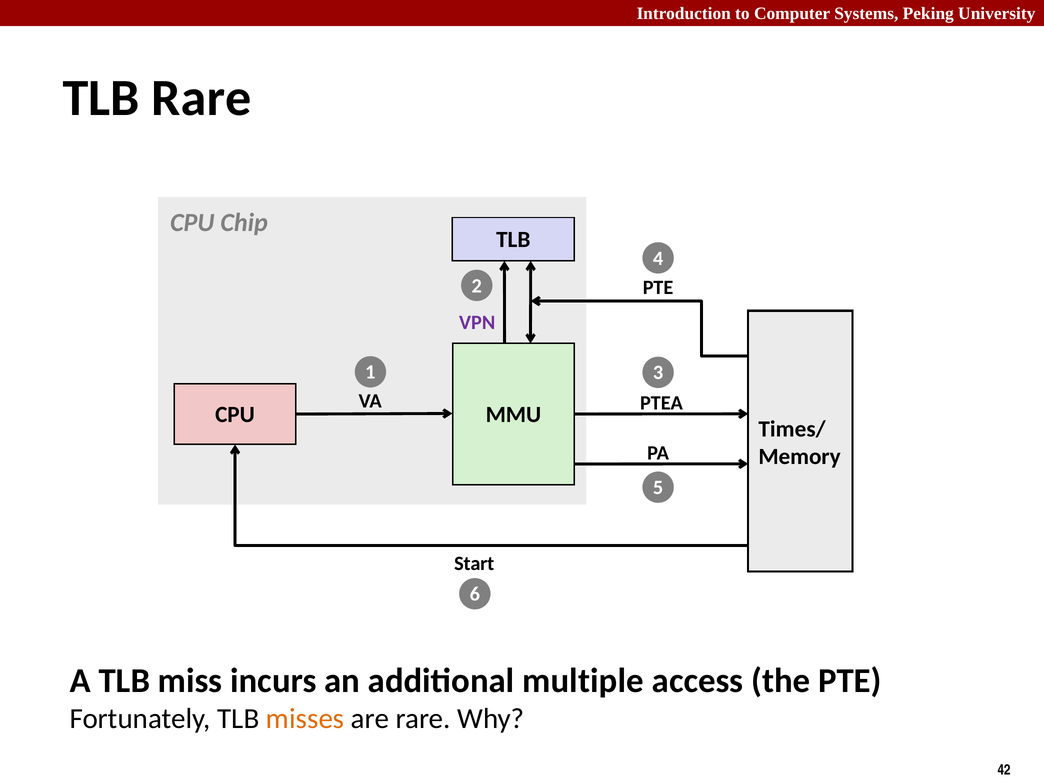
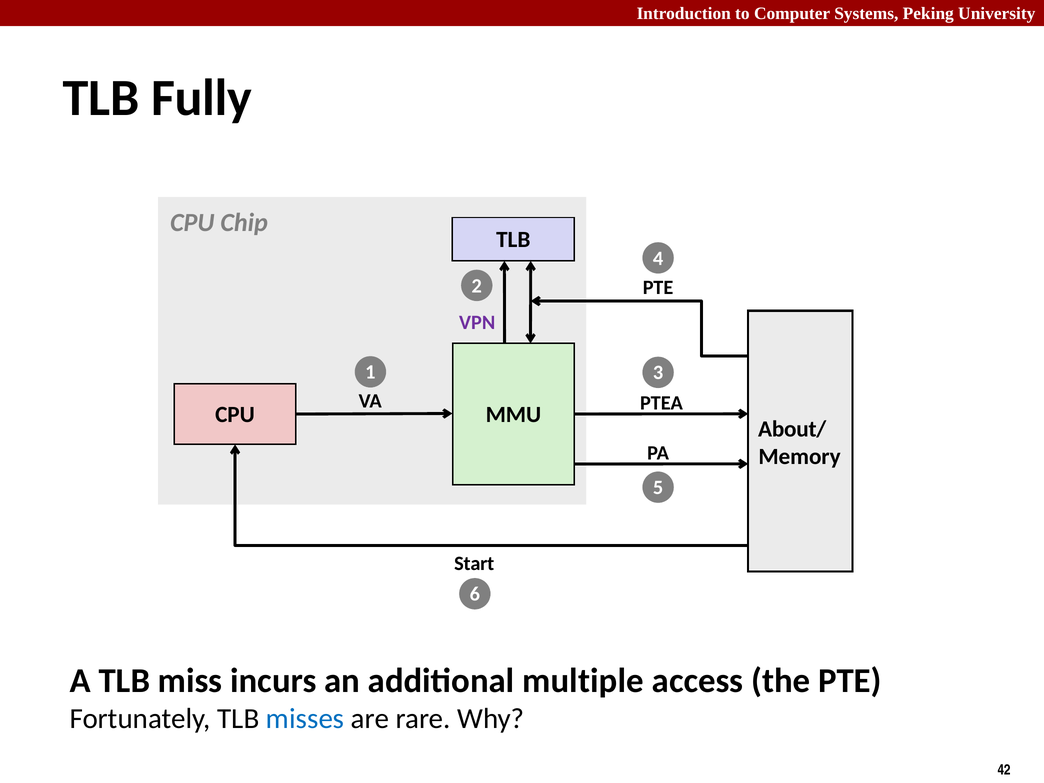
TLB Rare: Rare -> Fully (202, 98)
Times/: Times/ -> About/ (792, 429)
misses colour: orange -> blue (305, 719)
